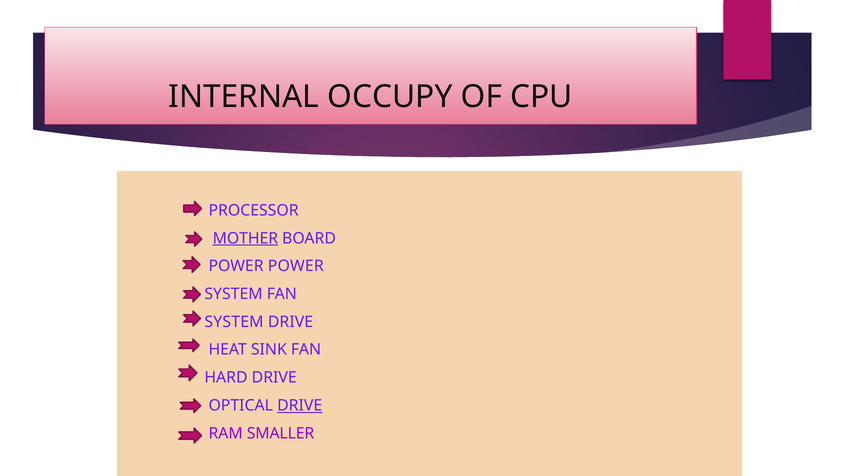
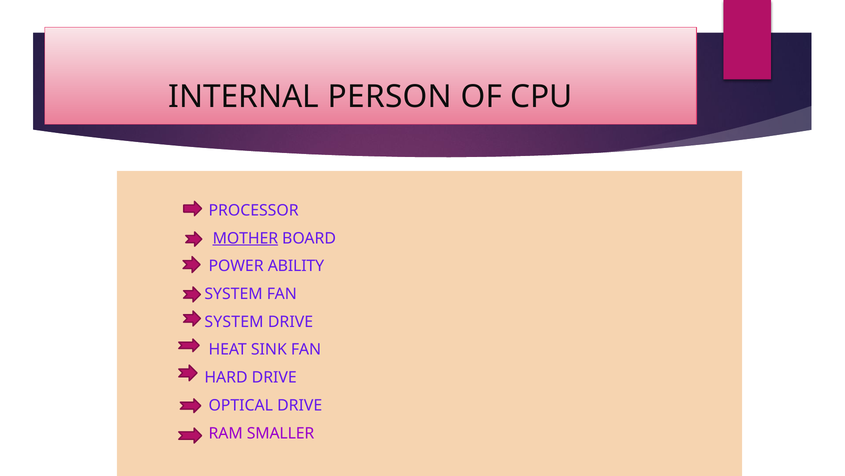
OCCUPY: OCCUPY -> PERSON (390, 97)
POWER POWER: POWER -> ABILITY (296, 266)
DRIVE underline: present -> none (300, 405)
